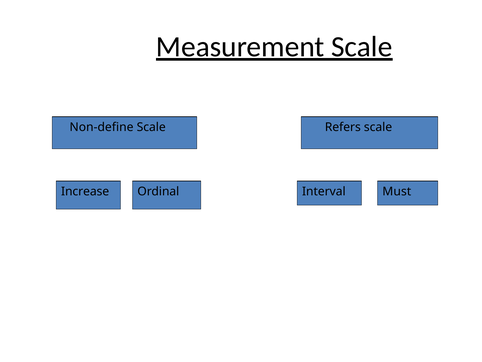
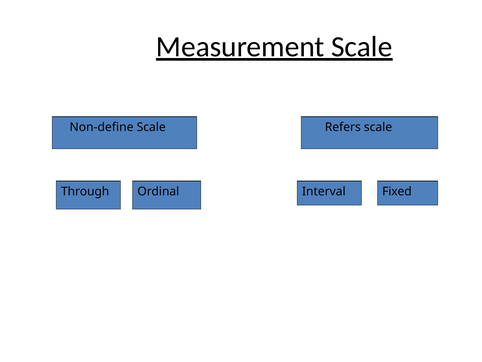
Increase: Increase -> Through (85, 191)
Must: Must -> Fixed (397, 191)
